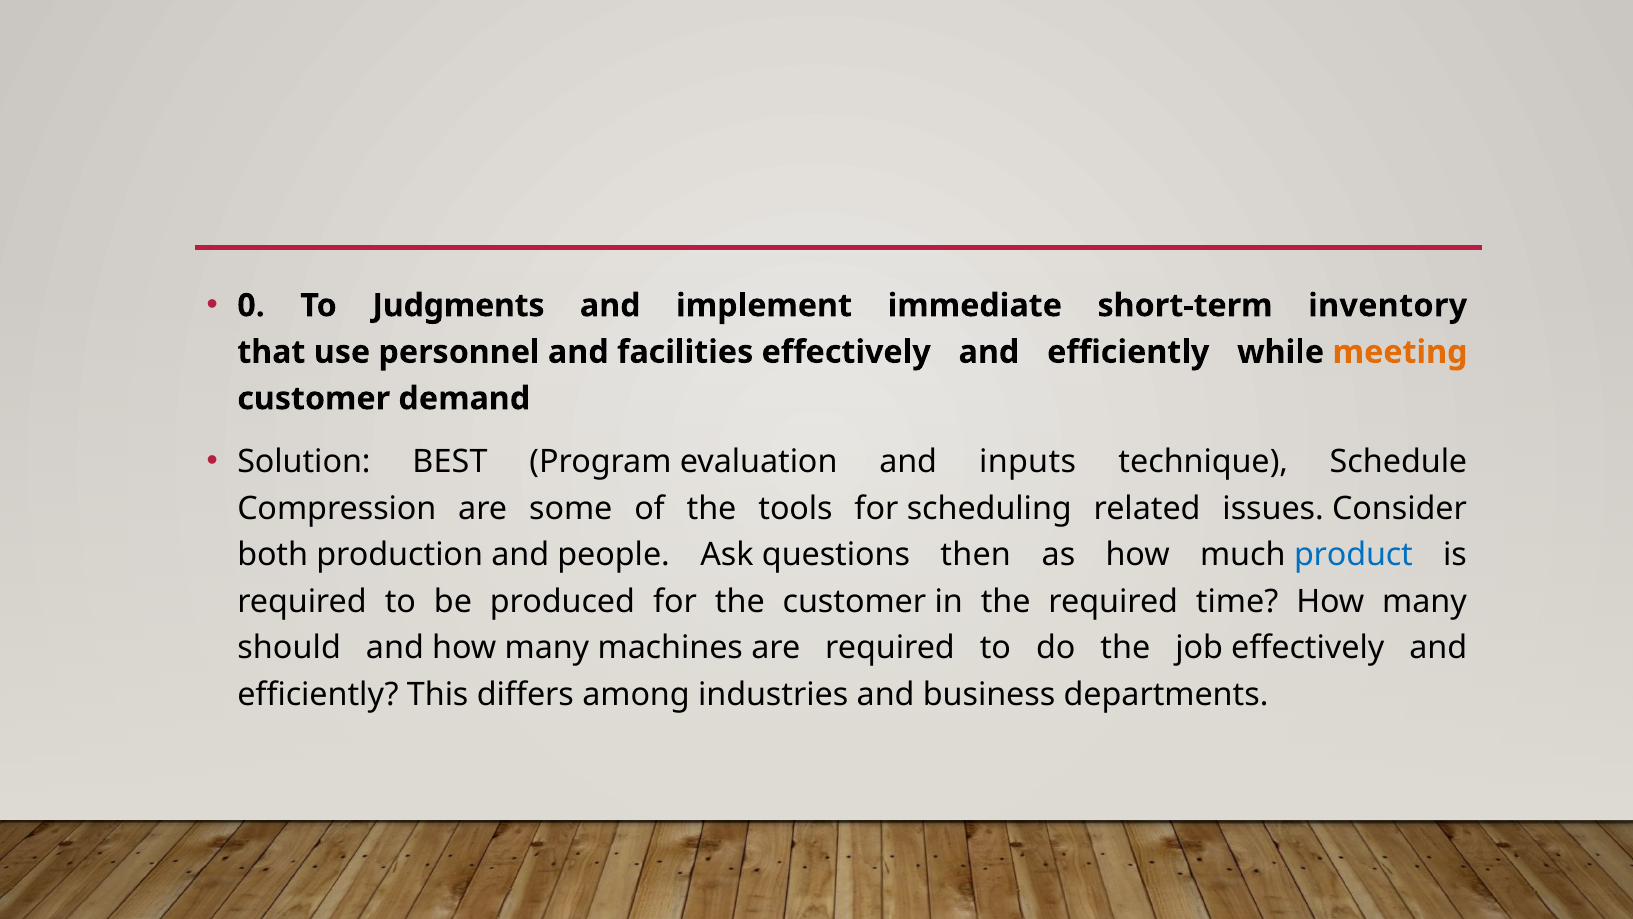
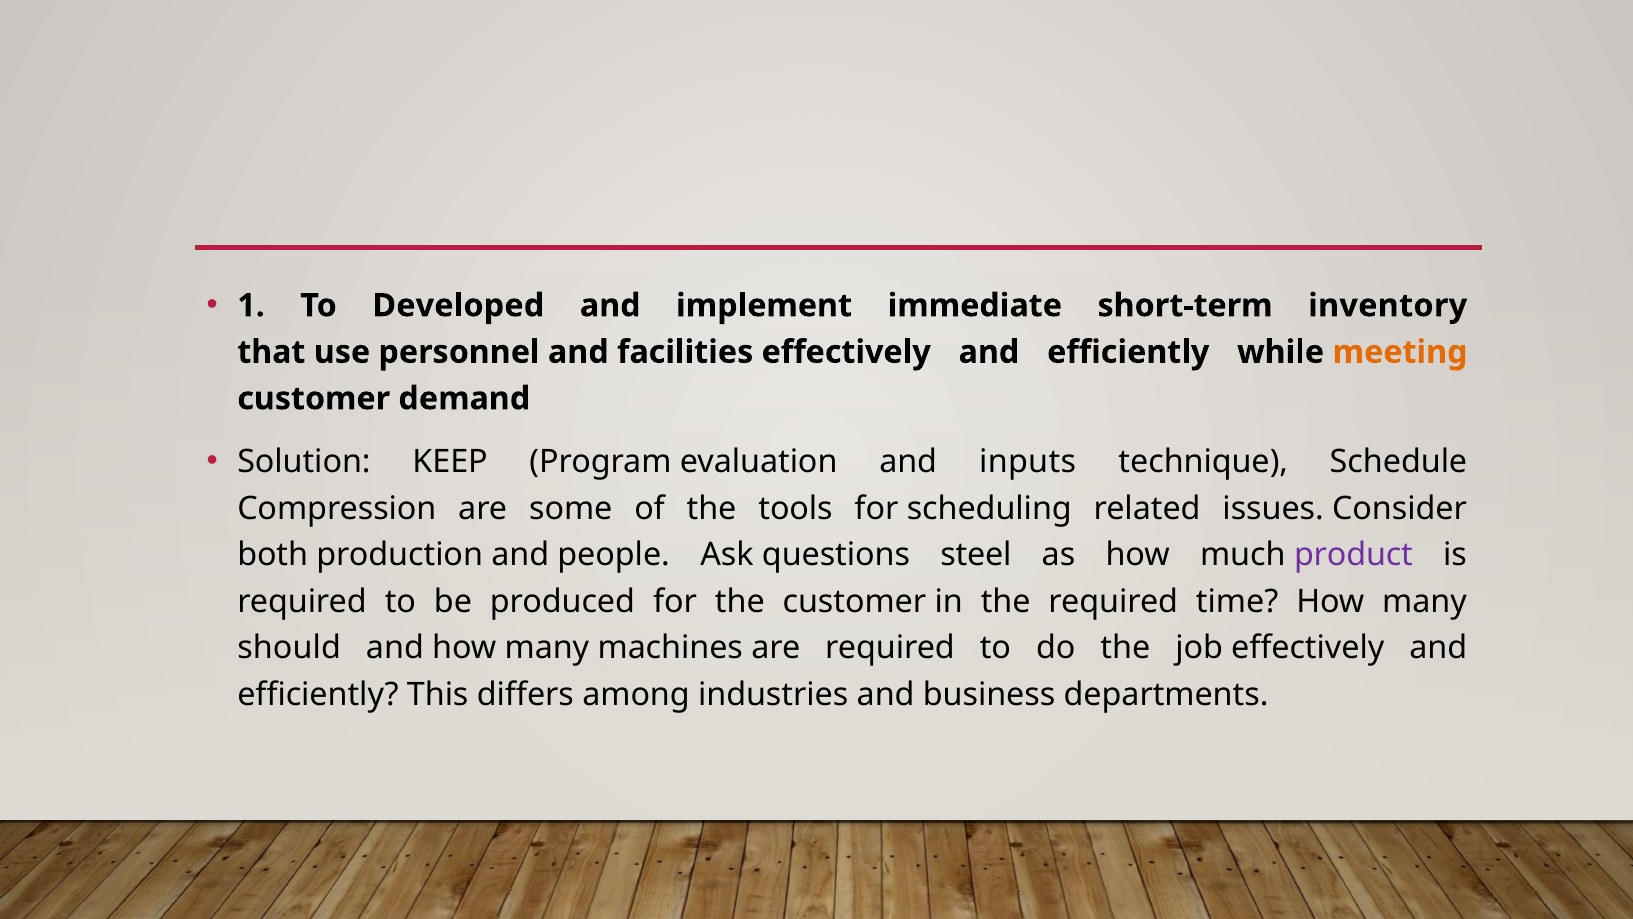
0: 0 -> 1 (251, 305)
Judgments: Judgments -> Developed (458, 305)
BEST: BEST -> KEEP (450, 462)
then: then -> steel (976, 555)
product colour: blue -> purple (1353, 555)
